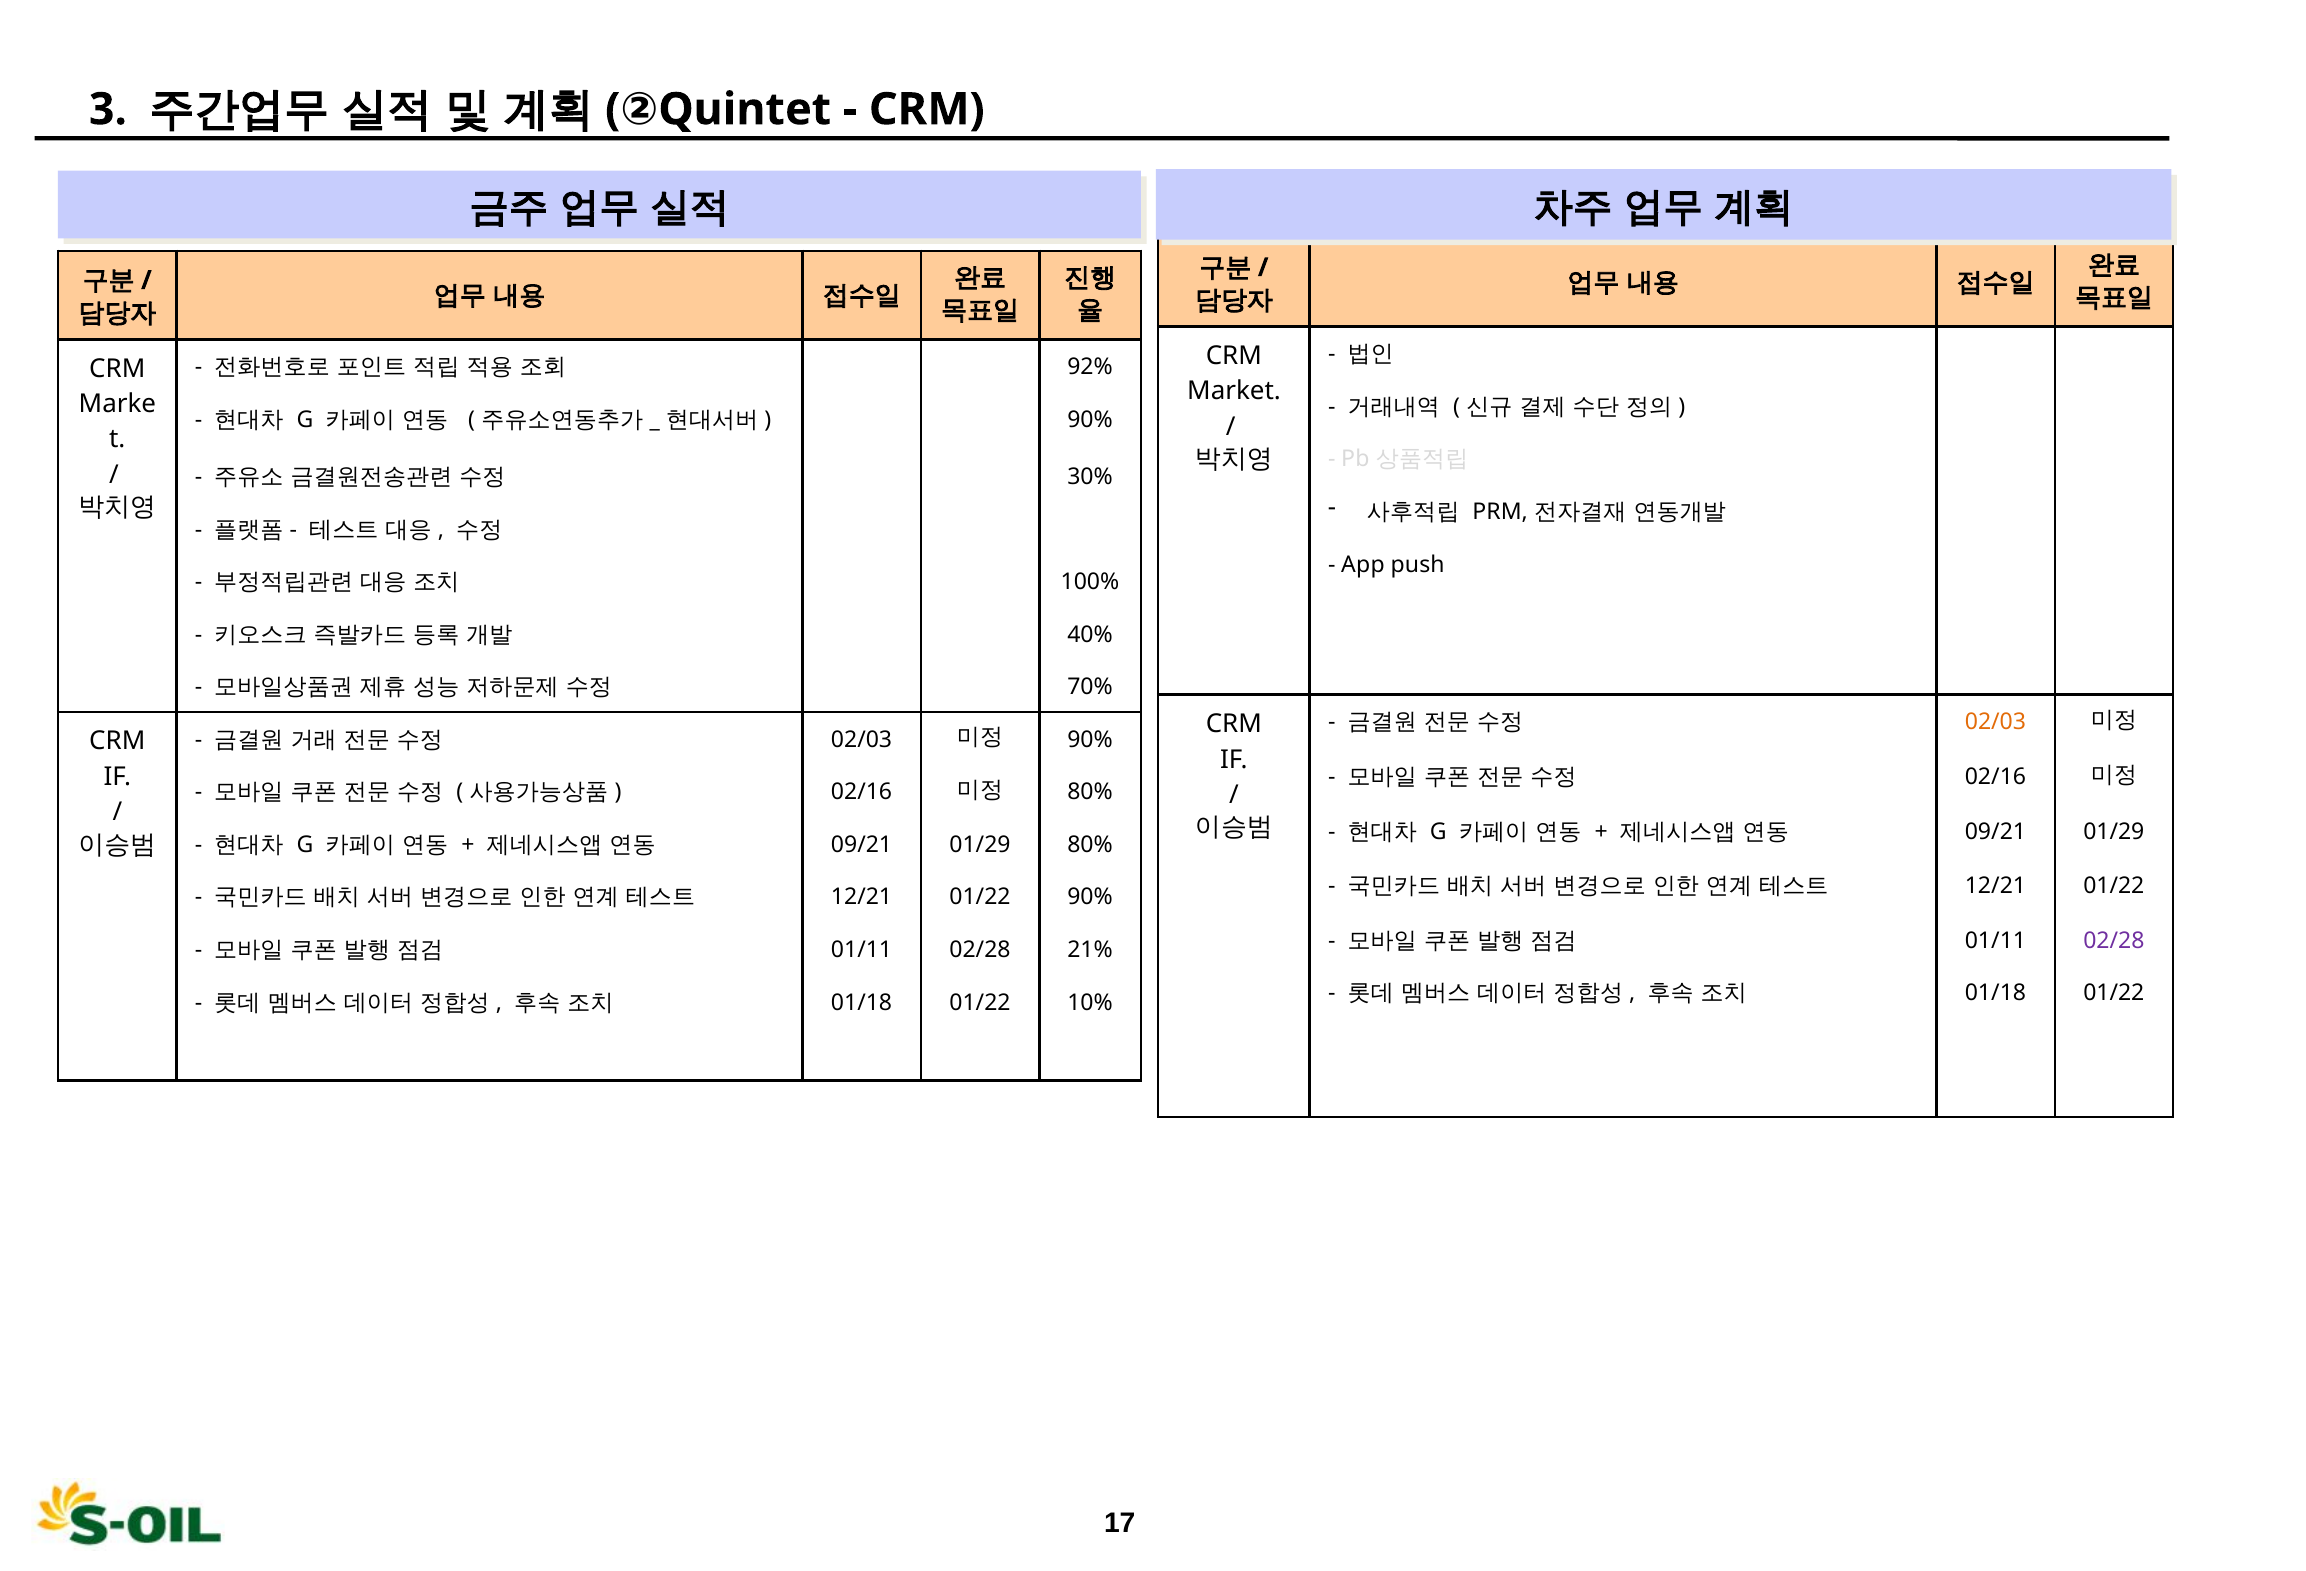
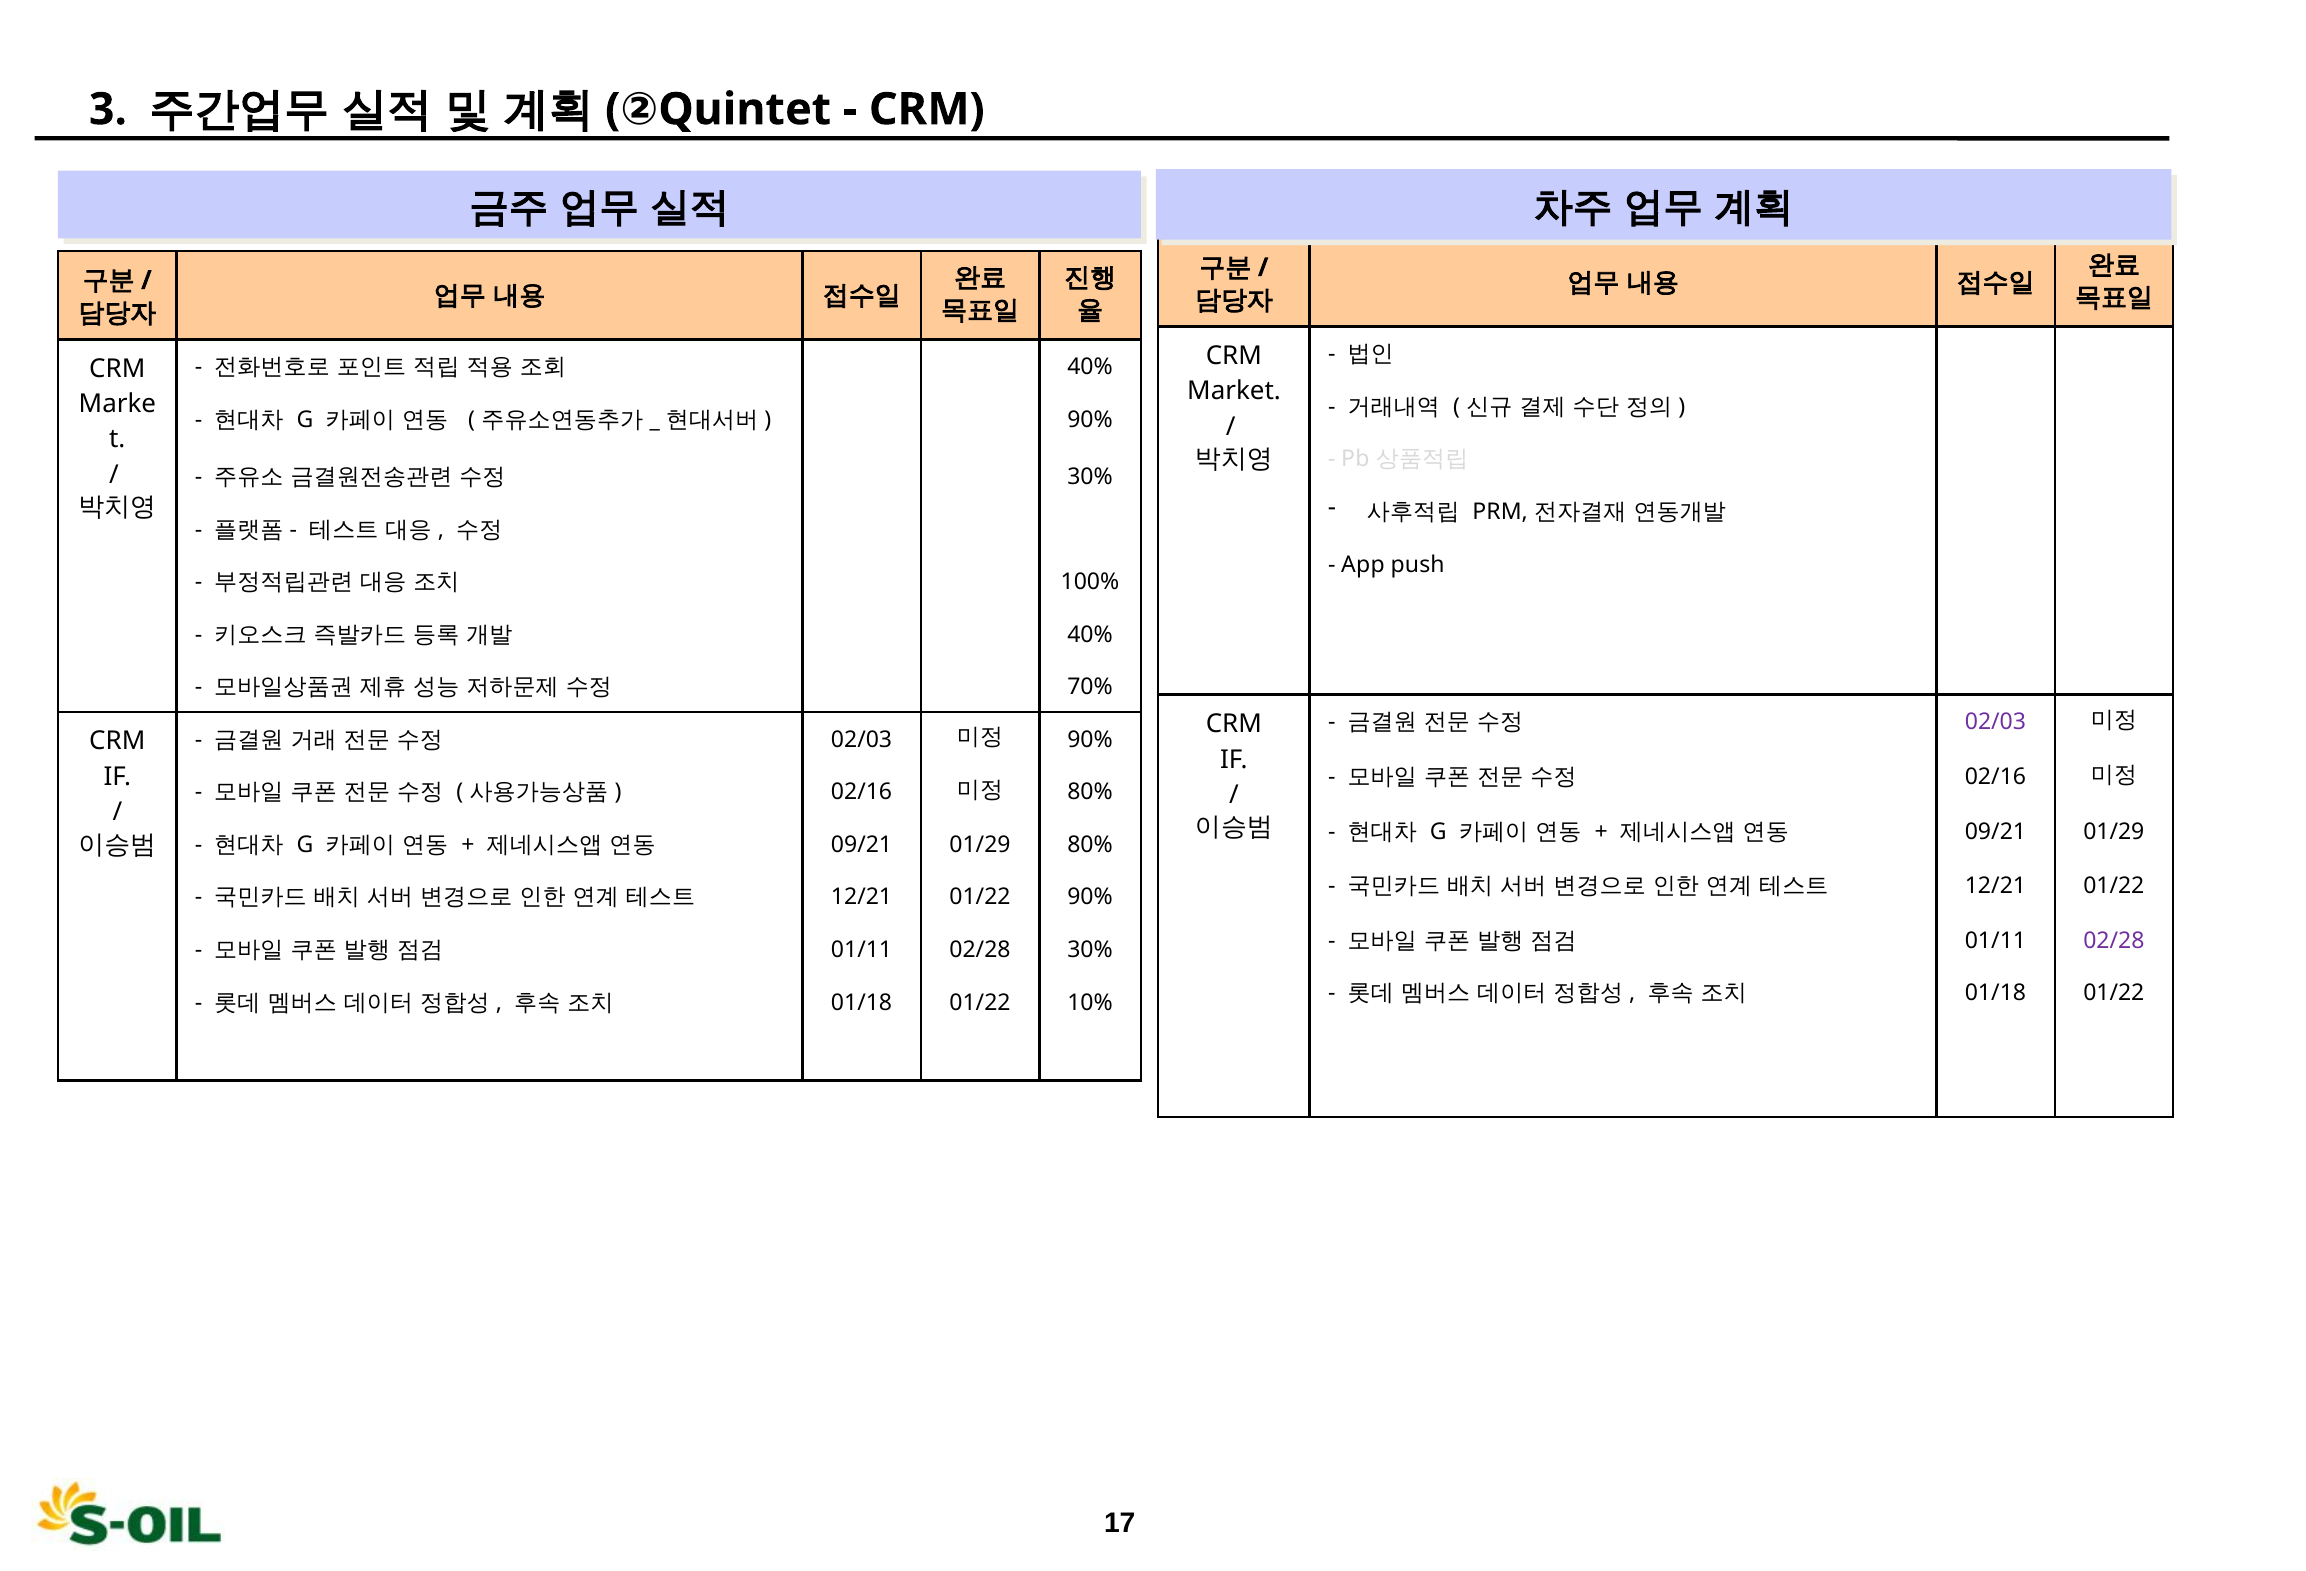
92%: 92% -> 40% (1090, 367)
02/03 colour: orange -> purple (1995, 722)
02/28 21%: 21% -> 30% (1090, 950)
